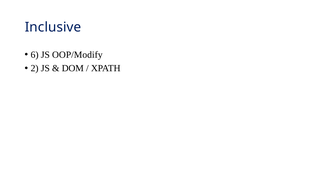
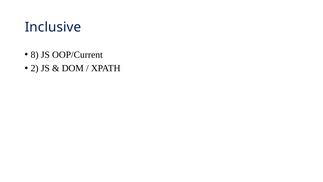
6: 6 -> 8 (35, 55)
OOP/Modify: OOP/Modify -> OOP/Current (77, 55)
